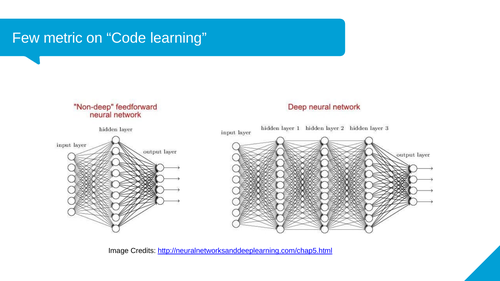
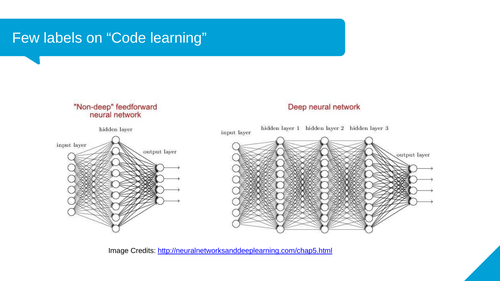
metric: metric -> labels (63, 38)
